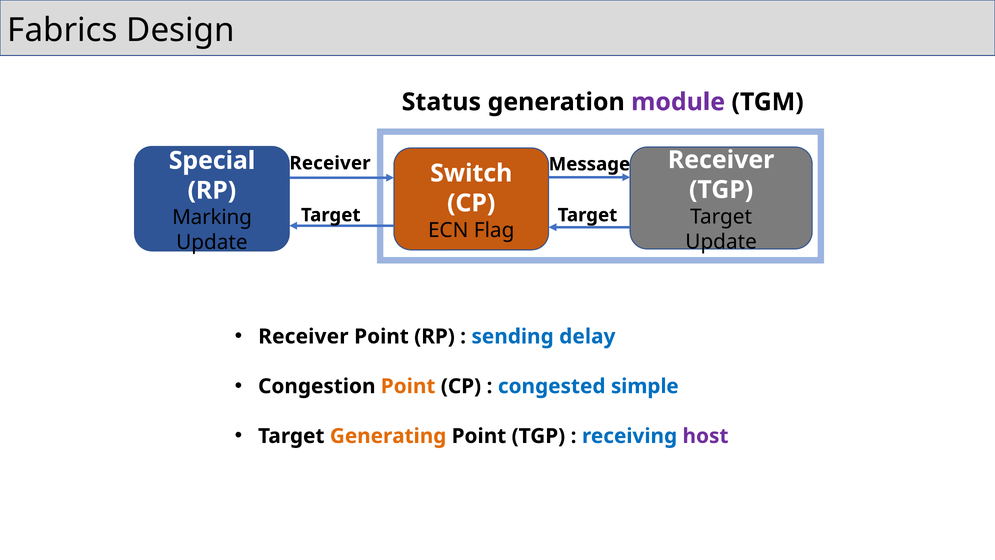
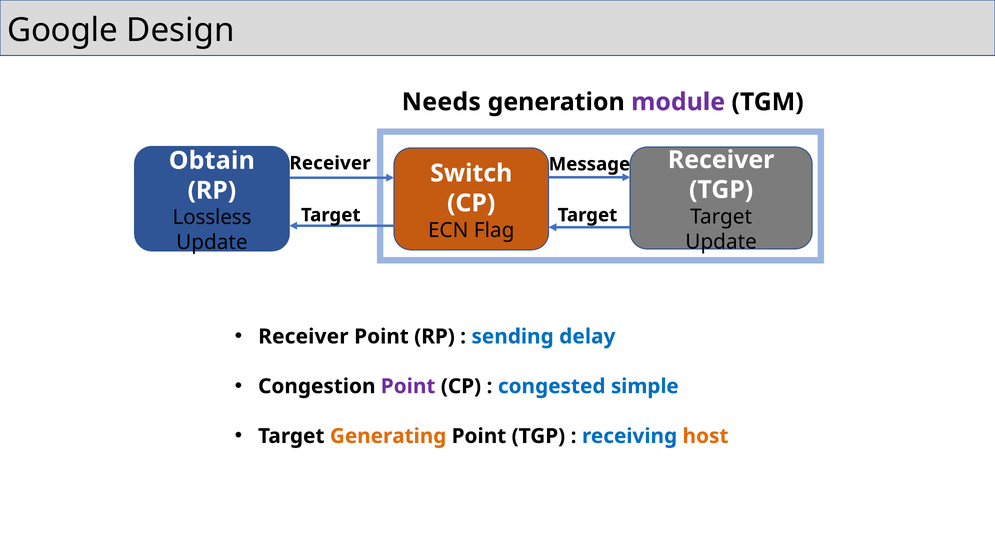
Fabrics: Fabrics -> Google (63, 30)
Status: Status -> Needs (441, 102)
Special: Special -> Obtain (212, 160)
Marking: Marking -> Lossless (212, 217)
Point colour: orange -> purple (408, 386)
host colour: purple -> orange (706, 436)
